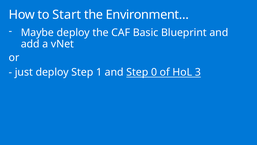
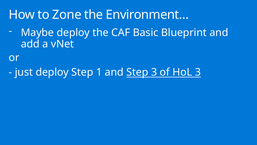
Start: Start -> Zone (67, 15)
Step 0: 0 -> 3 (154, 72)
